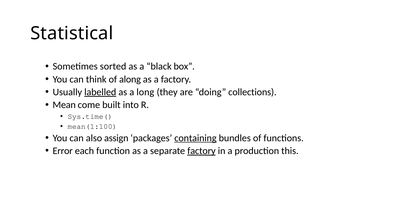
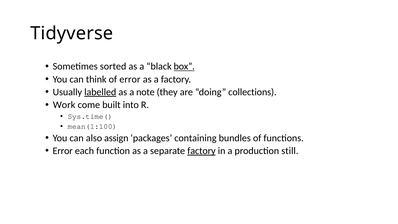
Statistical: Statistical -> Tidyverse (72, 33)
box underline: none -> present (184, 66)
of along: along -> error (130, 79)
long: long -> note (145, 92)
Mean: Mean -> Work (64, 105)
containing underline: present -> none (195, 138)
this: this -> still (290, 151)
